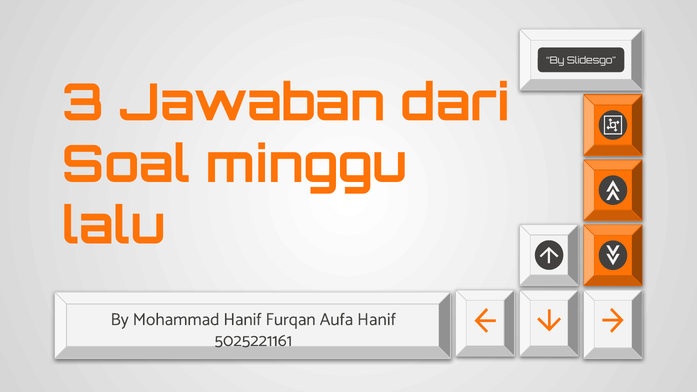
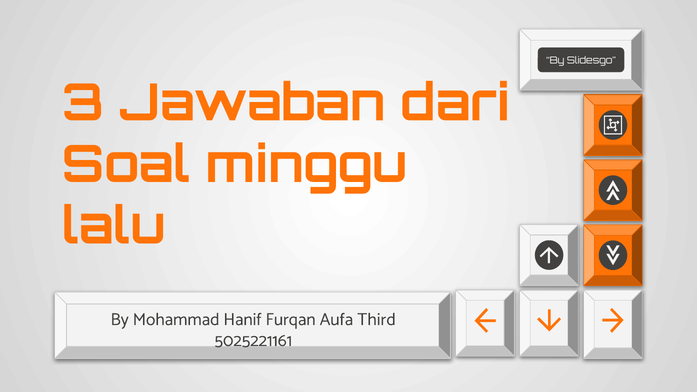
Aufa Hanif: Hanif -> Third (377, 319)
